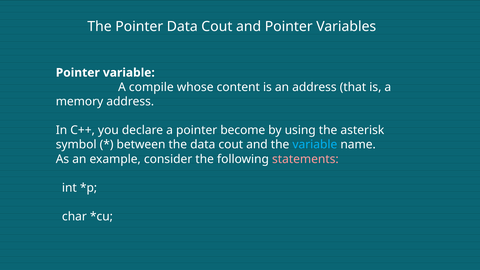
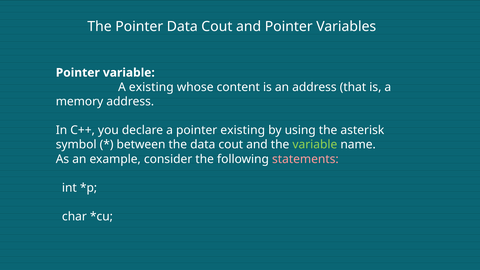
A compile: compile -> existing (151, 87)
pointer become: become -> existing (243, 130)
variable colour: light blue -> light green (315, 145)
